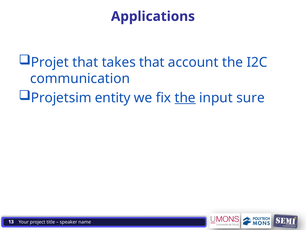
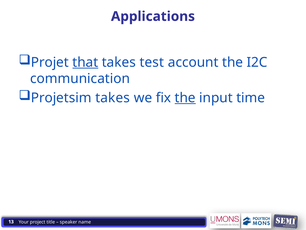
that underline: none -> present (85, 62)
takes that: that -> test (152, 62)
Projetsim entity: entity -> takes (113, 98)
sure: sure -> time (251, 98)
